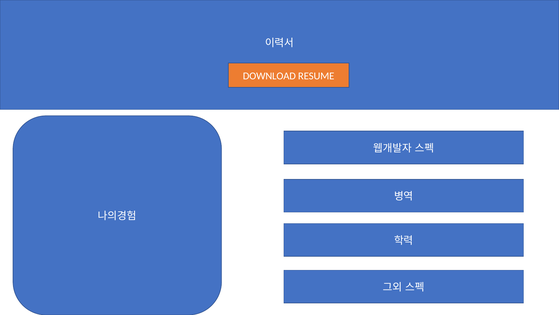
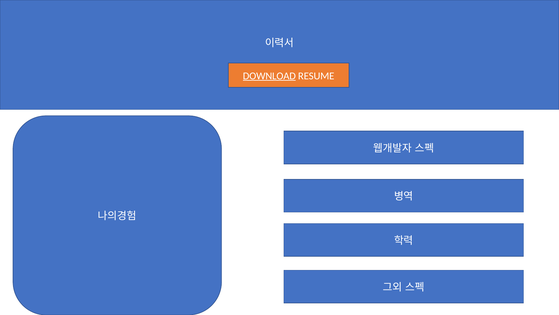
DOWNLOAD underline: none -> present (269, 76)
